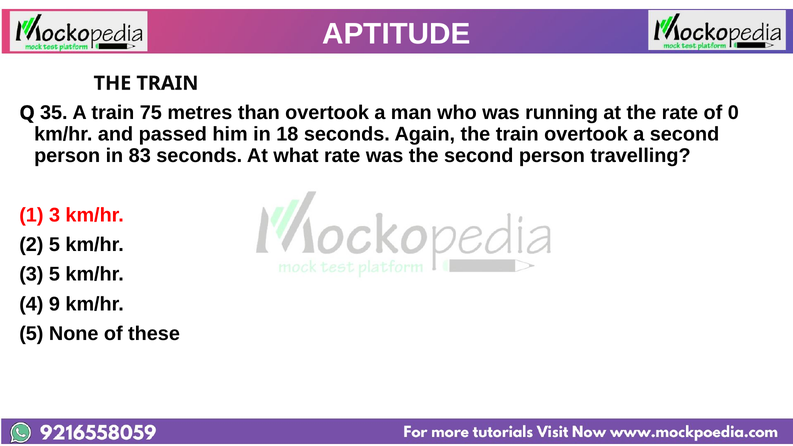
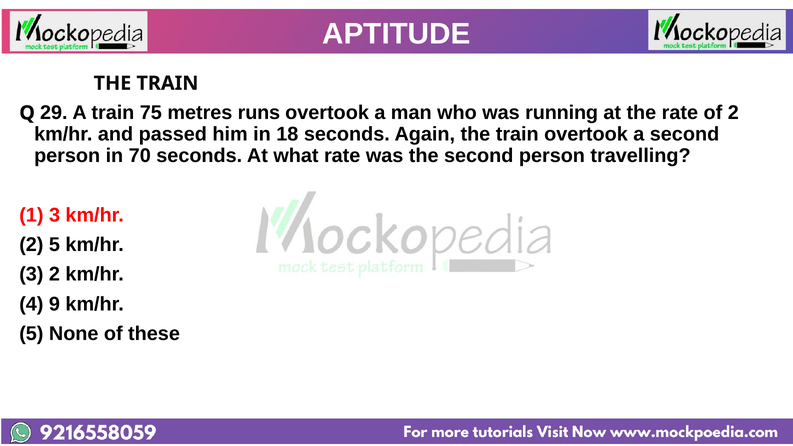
35: 35 -> 29 (54, 113)
than: than -> runs (259, 113)
of 0: 0 -> 2 (733, 113)
83: 83 -> 70 (140, 156)
3 5: 5 -> 2 (54, 274)
